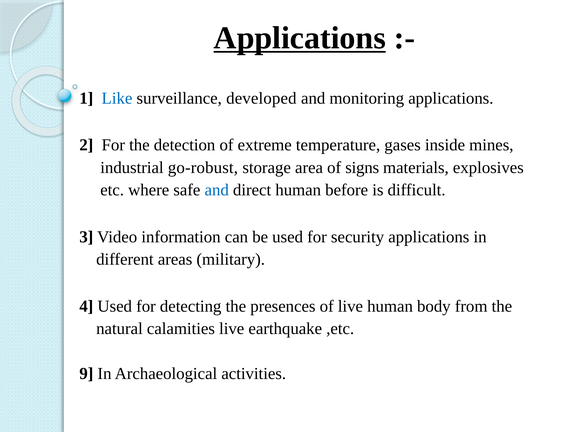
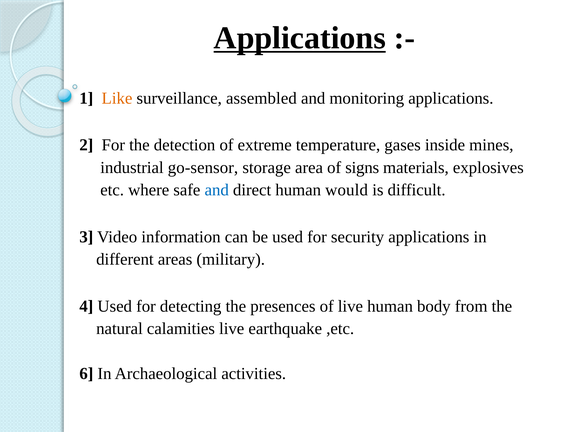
Like colour: blue -> orange (117, 98)
developed: developed -> assembled (261, 98)
go-robust: go-robust -> go-sensor (203, 168)
before: before -> would (347, 190)
9: 9 -> 6 (86, 374)
